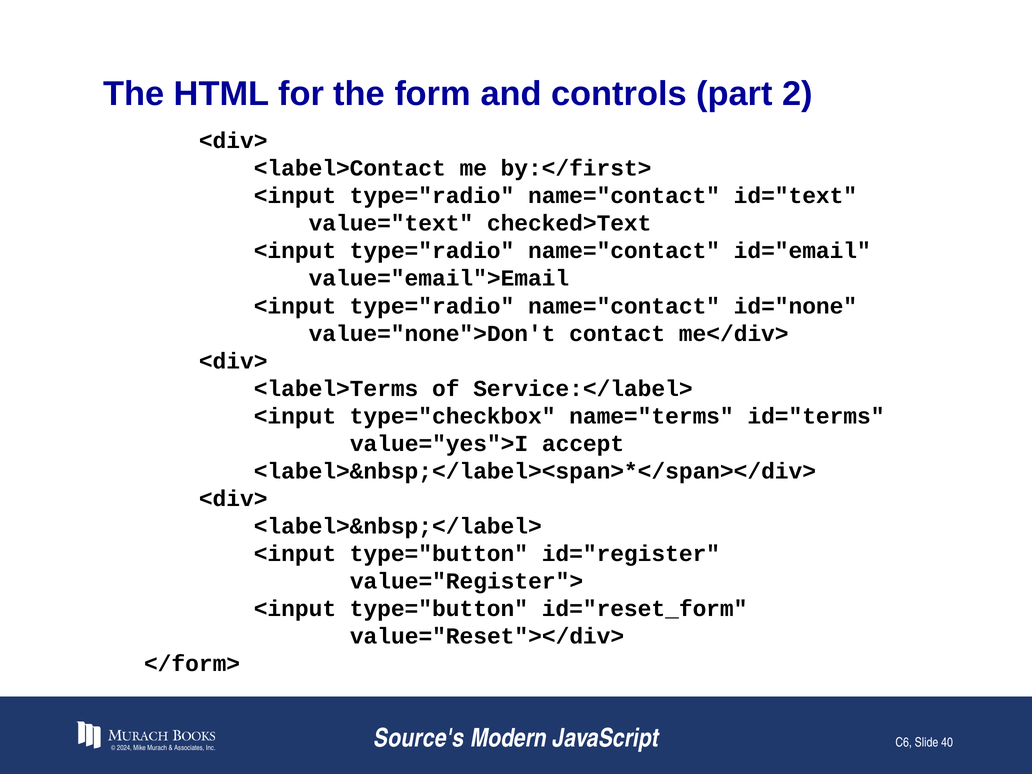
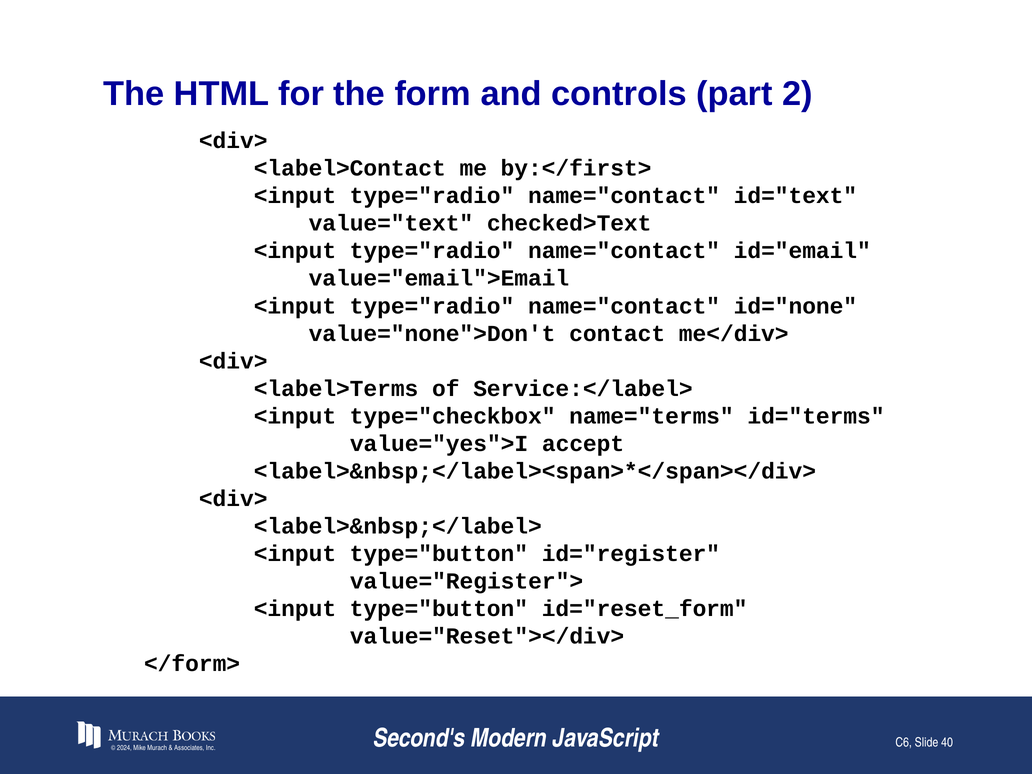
Source's: Source's -> Second's (419, 738)
